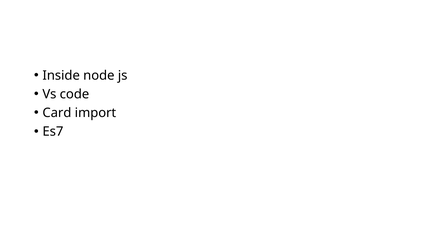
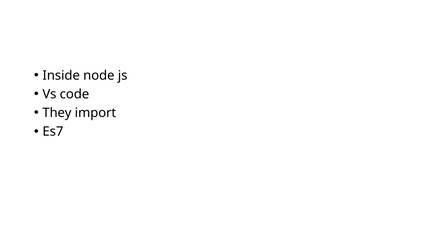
Card: Card -> They (57, 113)
